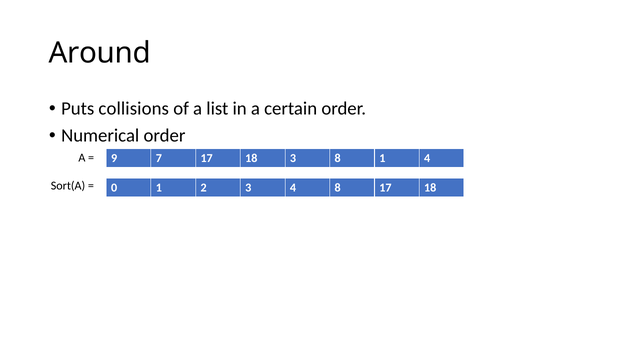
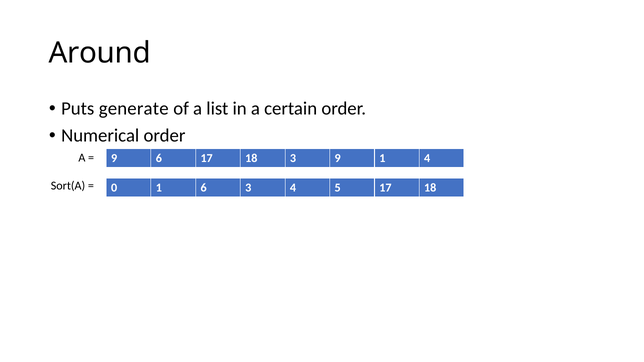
collisions: collisions -> generate (134, 109)
9 7: 7 -> 6 (159, 159)
3 8: 8 -> 9 (338, 159)
1 2: 2 -> 6 (204, 188)
4 8: 8 -> 5 (338, 188)
